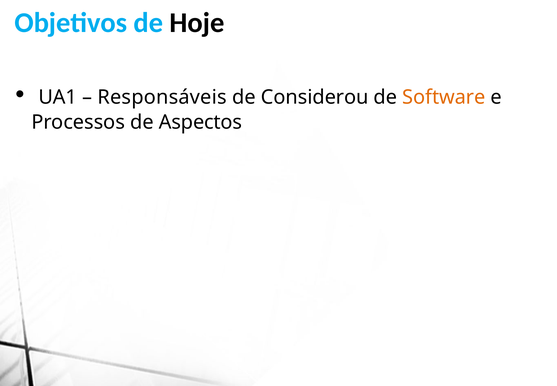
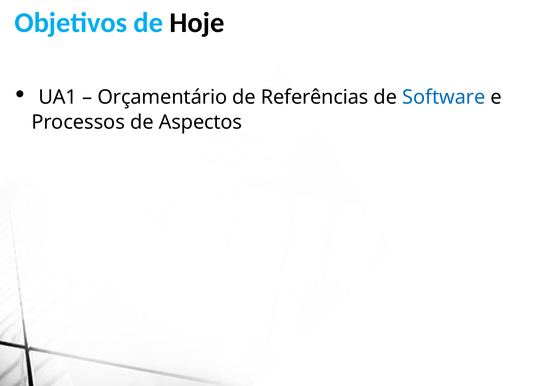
Responsáveis: Responsáveis -> Orçamentário (162, 97)
Considerou: Considerou -> Referências (315, 97)
Software colour: orange -> blue (444, 97)
